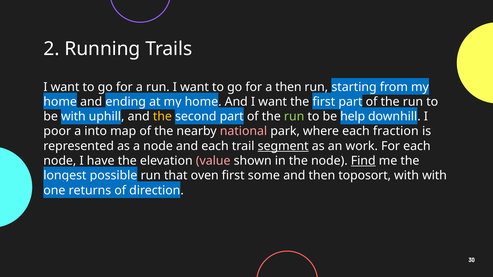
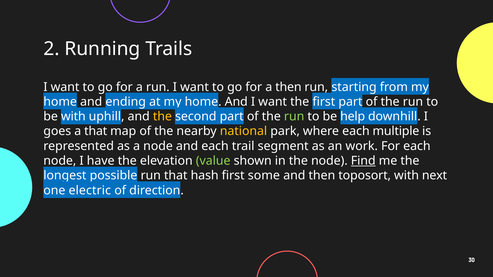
poor: poor -> goes (57, 131)
a into: into -> that (96, 131)
national colour: pink -> yellow (244, 131)
fraction: fraction -> multiple (396, 131)
segment underline: present -> none (283, 146)
value colour: pink -> light green (213, 161)
oven: oven -> hash (205, 176)
with with: with -> next (435, 176)
returns: returns -> electric (90, 191)
